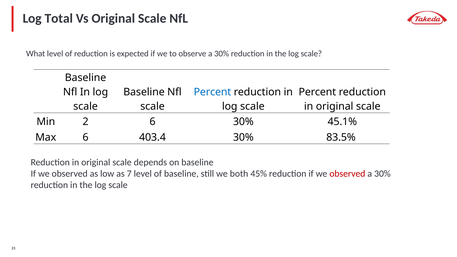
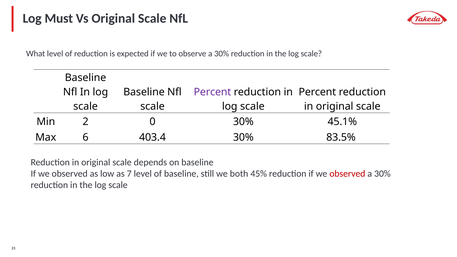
Total: Total -> Must (59, 18)
Percent colour: blue -> purple (212, 92)
2 6: 6 -> 0 (153, 122)
